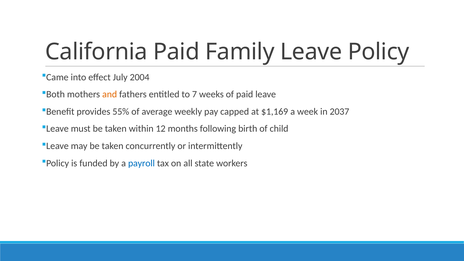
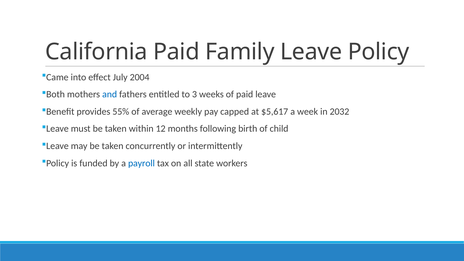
and colour: orange -> blue (110, 94)
7: 7 -> 3 (194, 94)
$1,169: $1,169 -> $5,617 (275, 112)
2037: 2037 -> 2032 (339, 112)
